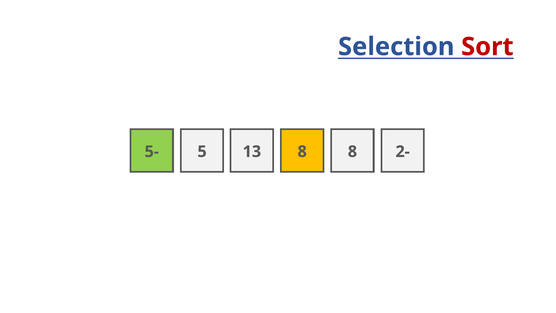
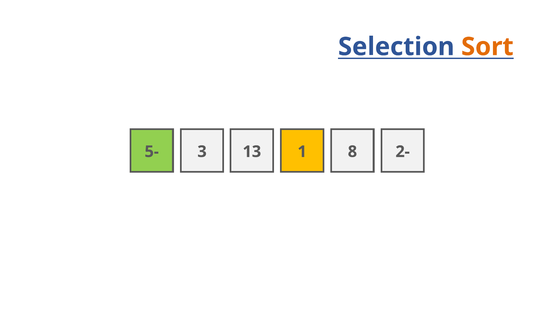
Sort colour: red -> orange (487, 47)
5 5: 5 -> 3 (202, 152)
13 8: 8 -> 1 (302, 152)
